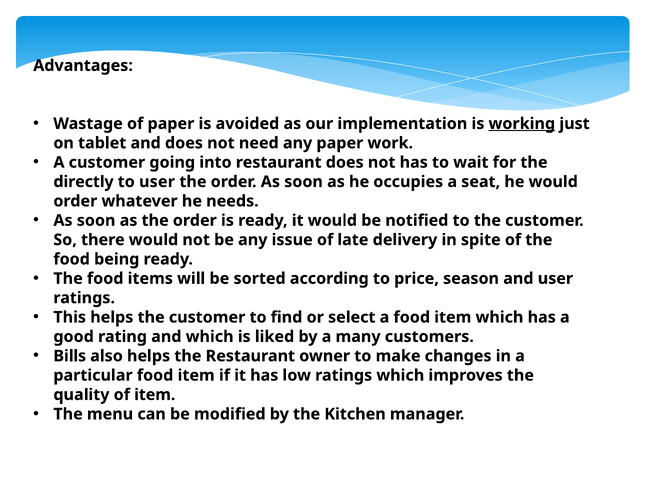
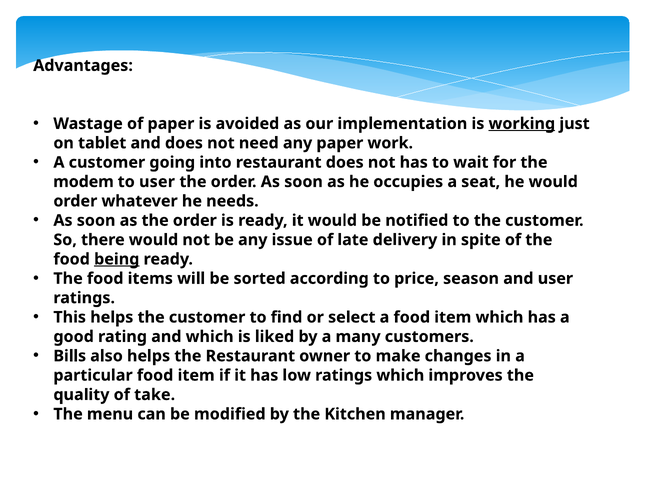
directly: directly -> modem (84, 182)
being underline: none -> present (117, 259)
of item: item -> take (155, 395)
